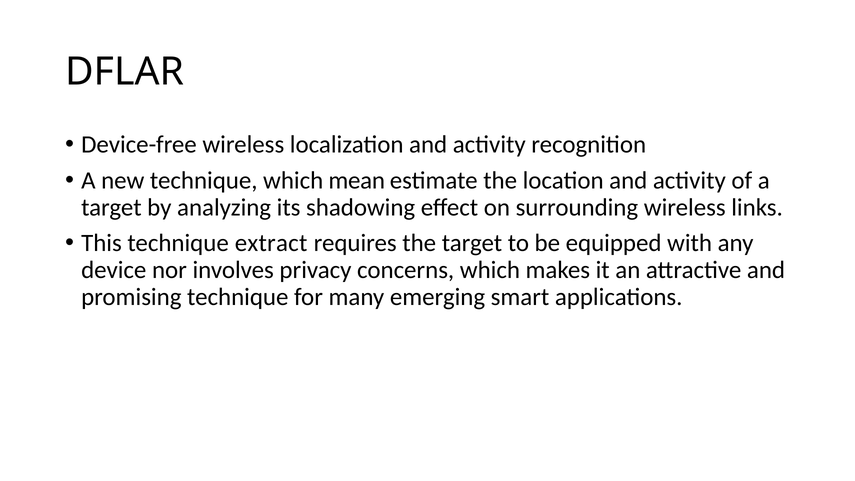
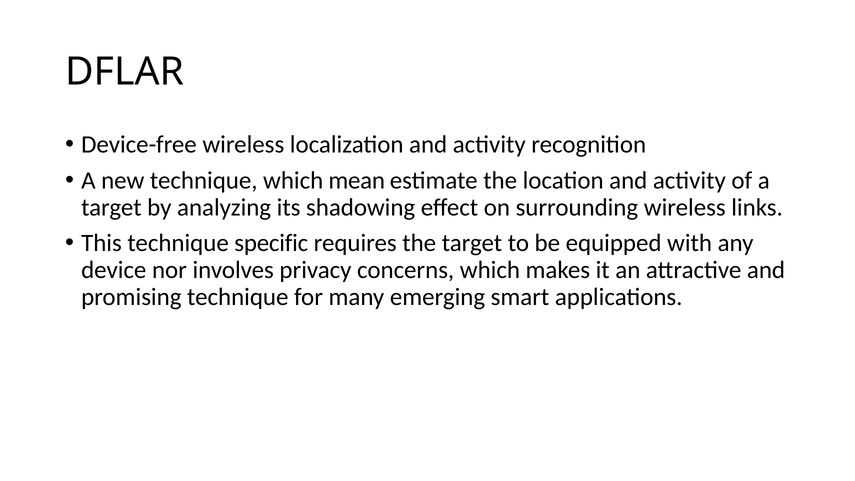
extract: extract -> specific (271, 243)
